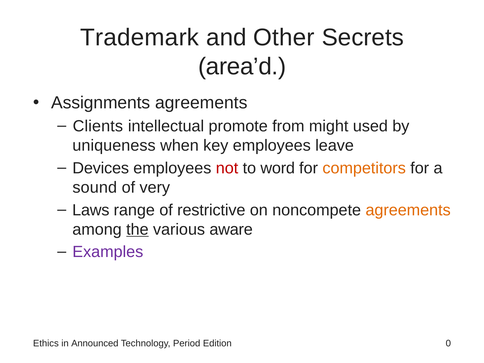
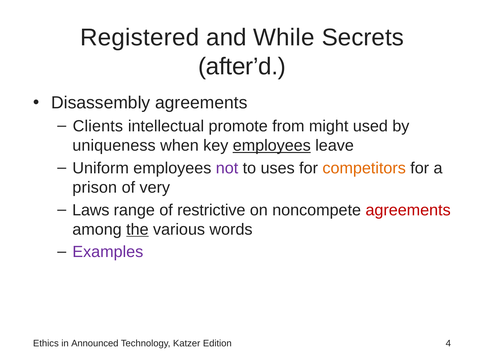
Trademark: Trademark -> Registered (140, 38)
Other: Other -> While (284, 38)
area’d: area’d -> after’d (242, 67)
Assignments: Assignments -> Disassembly (101, 103)
employees underline: none -> present (272, 146)
Devices: Devices -> Uniform (101, 168)
not colour: red -> purple (227, 168)
word: word -> uses (278, 168)
sound: sound -> prison (95, 187)
agreements colour: orange -> red (408, 210)
aware: aware -> words (231, 229)
Period: Period -> Katzer (187, 343)
0: 0 -> 4 (448, 343)
